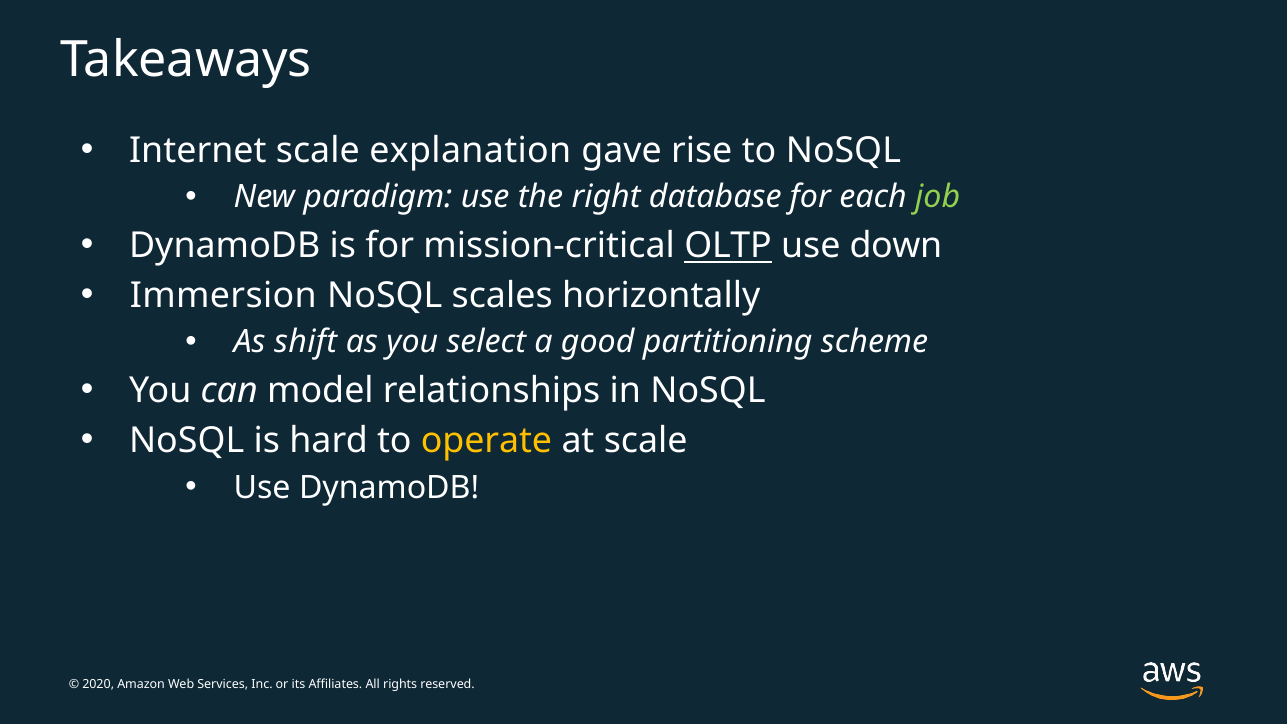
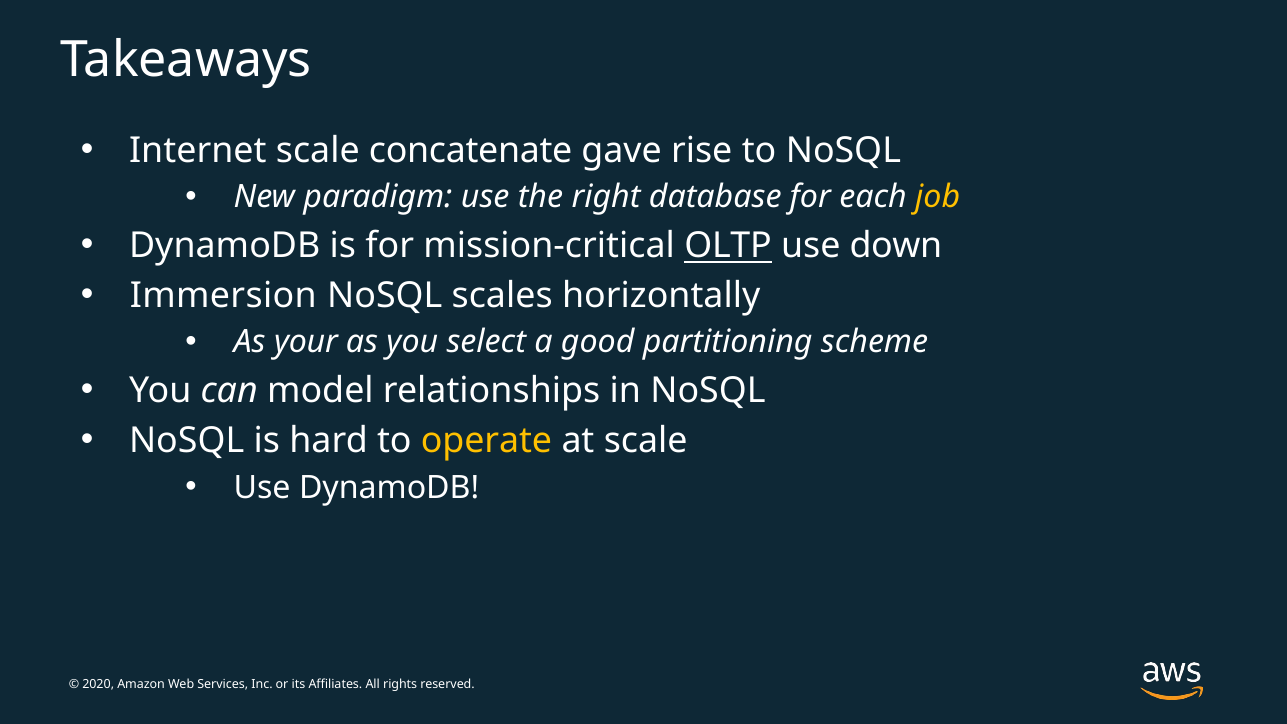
explanation: explanation -> concatenate (471, 150)
job colour: light green -> yellow (938, 197)
shift: shift -> your (306, 342)
